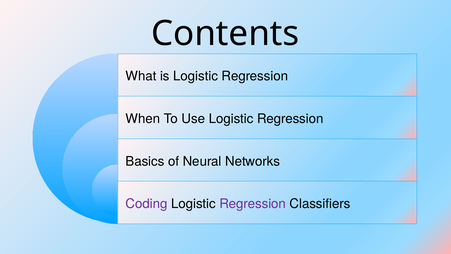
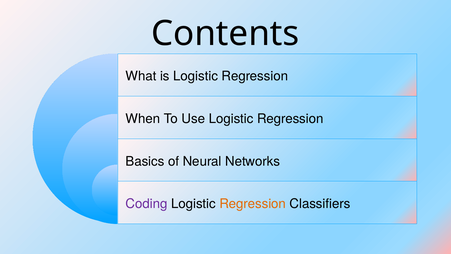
Regression colour: purple -> orange (253, 204)
